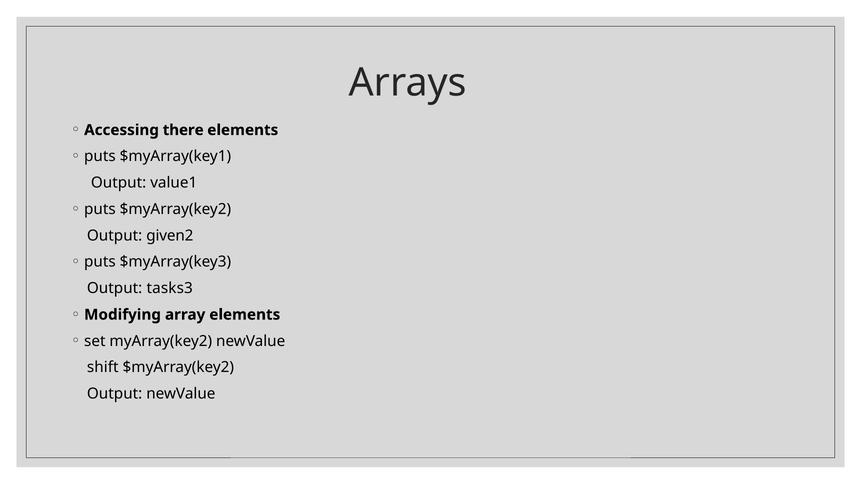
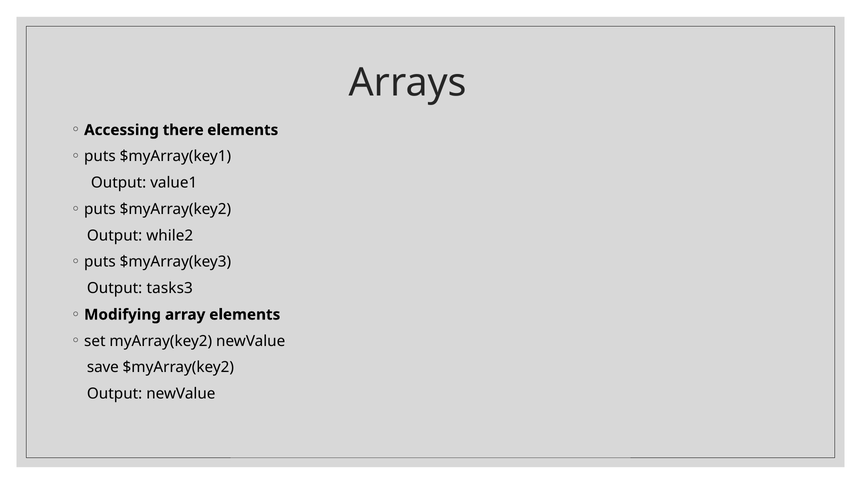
given2: given2 -> while2 (170, 236)
shift: shift -> save (103, 368)
